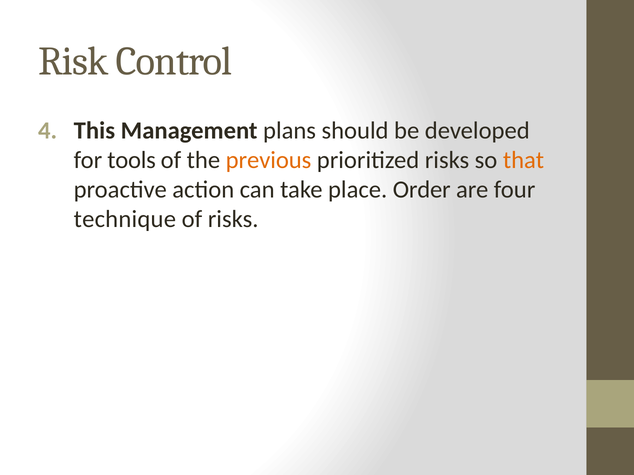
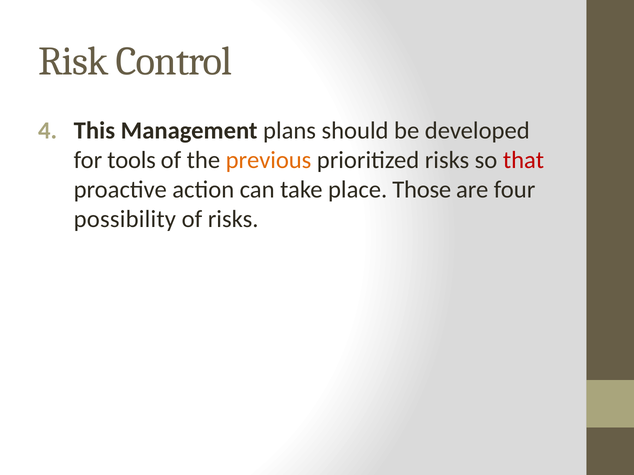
that colour: orange -> red (523, 160)
Order: Order -> Those (422, 190)
technique: technique -> possibility (125, 219)
